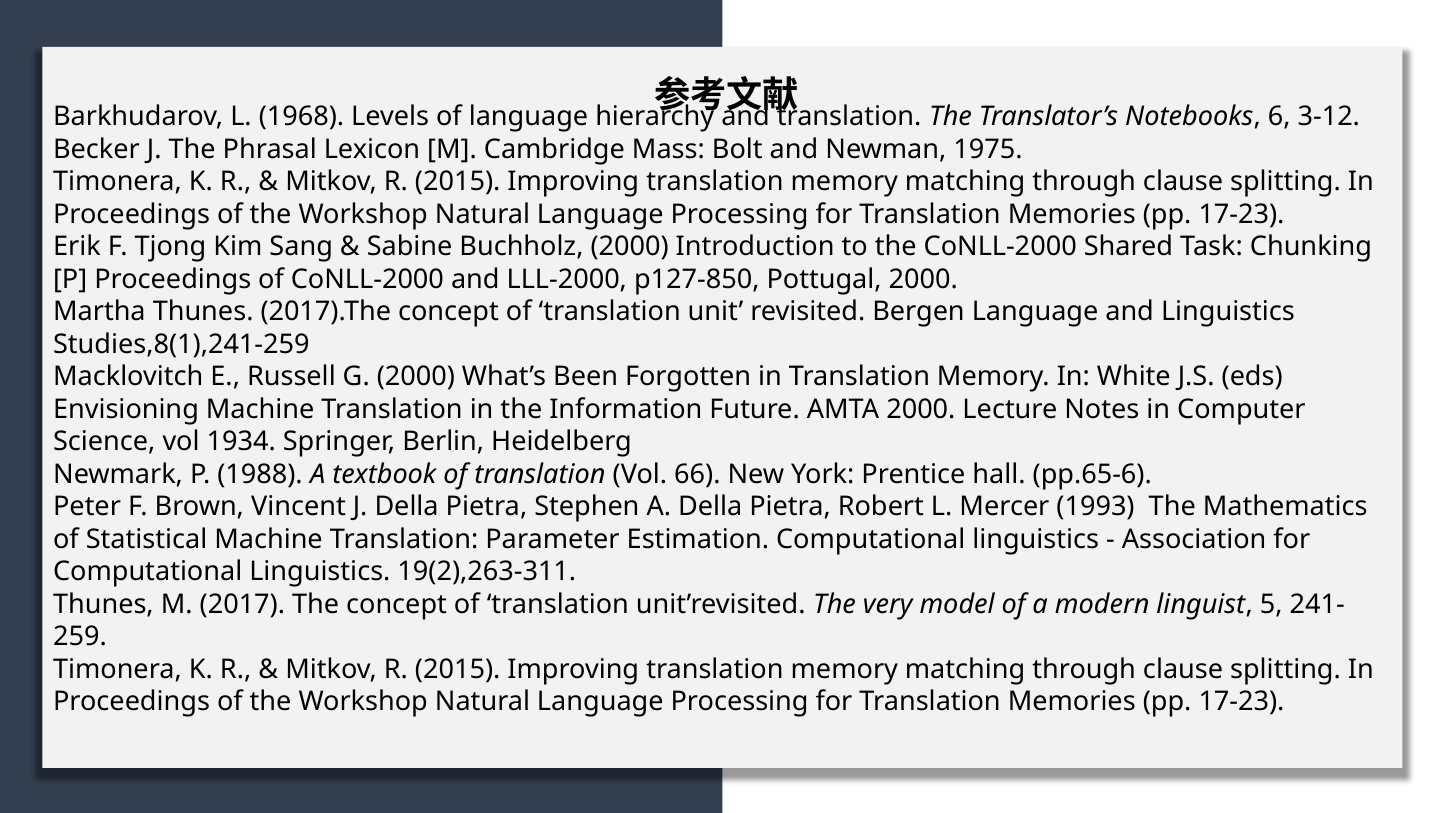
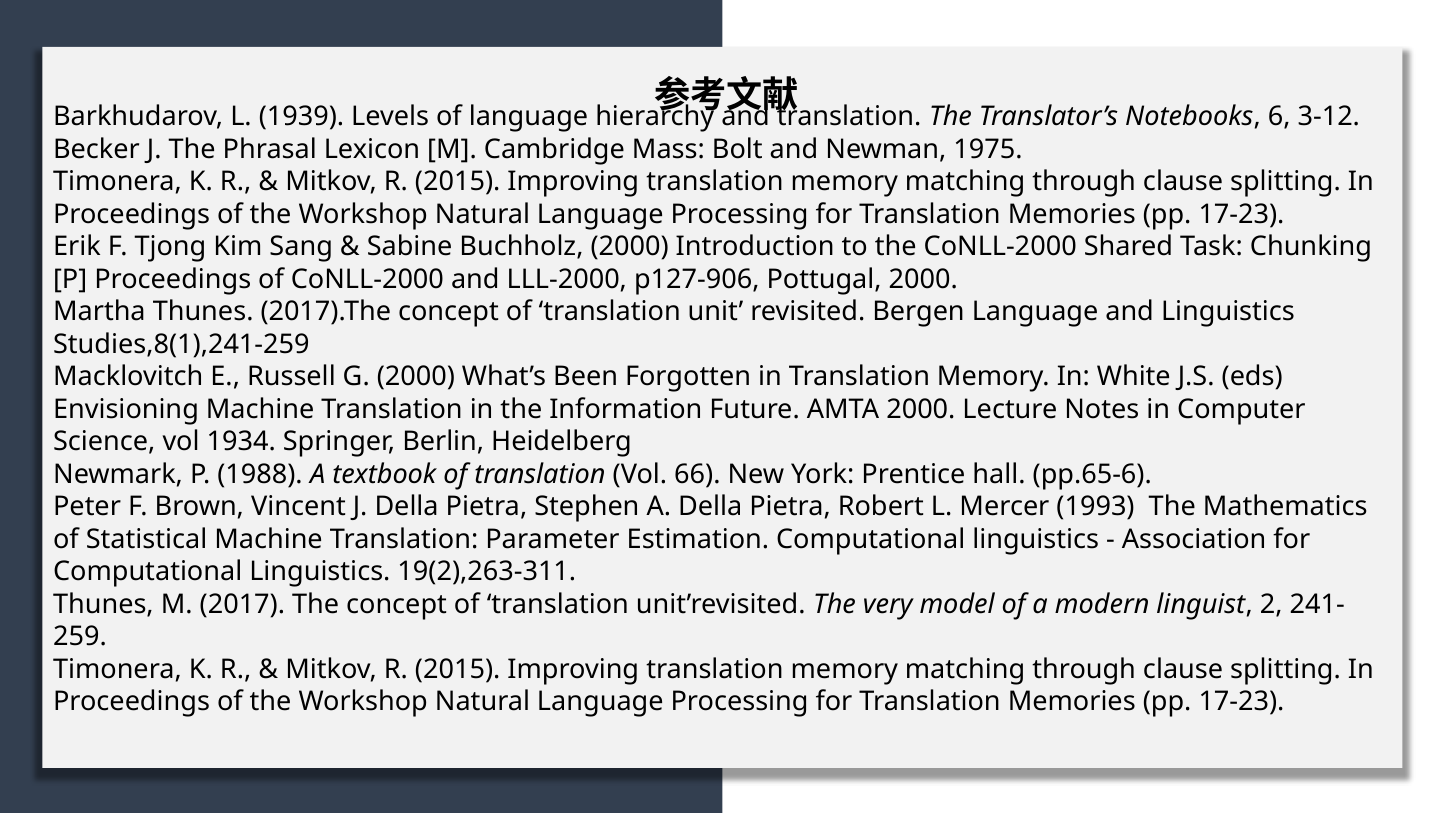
1968: 1968 -> 1939 (301, 117)
p127-850: p127-850 -> p127-906 (697, 279)
5: 5 -> 2 (1271, 604)
